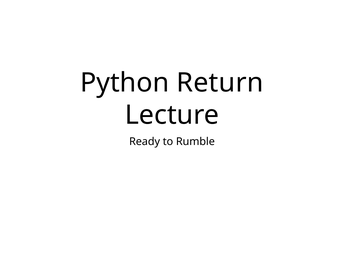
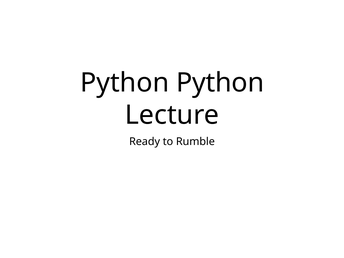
Python Return: Return -> Python (220, 83)
